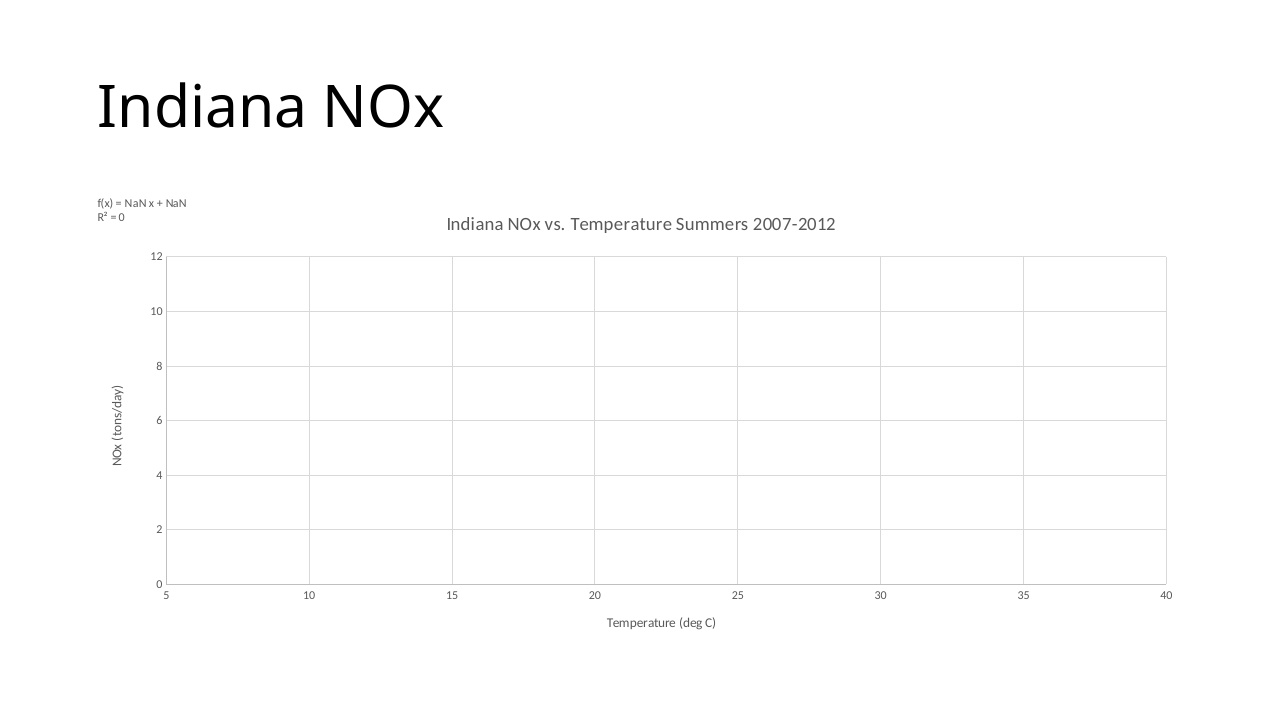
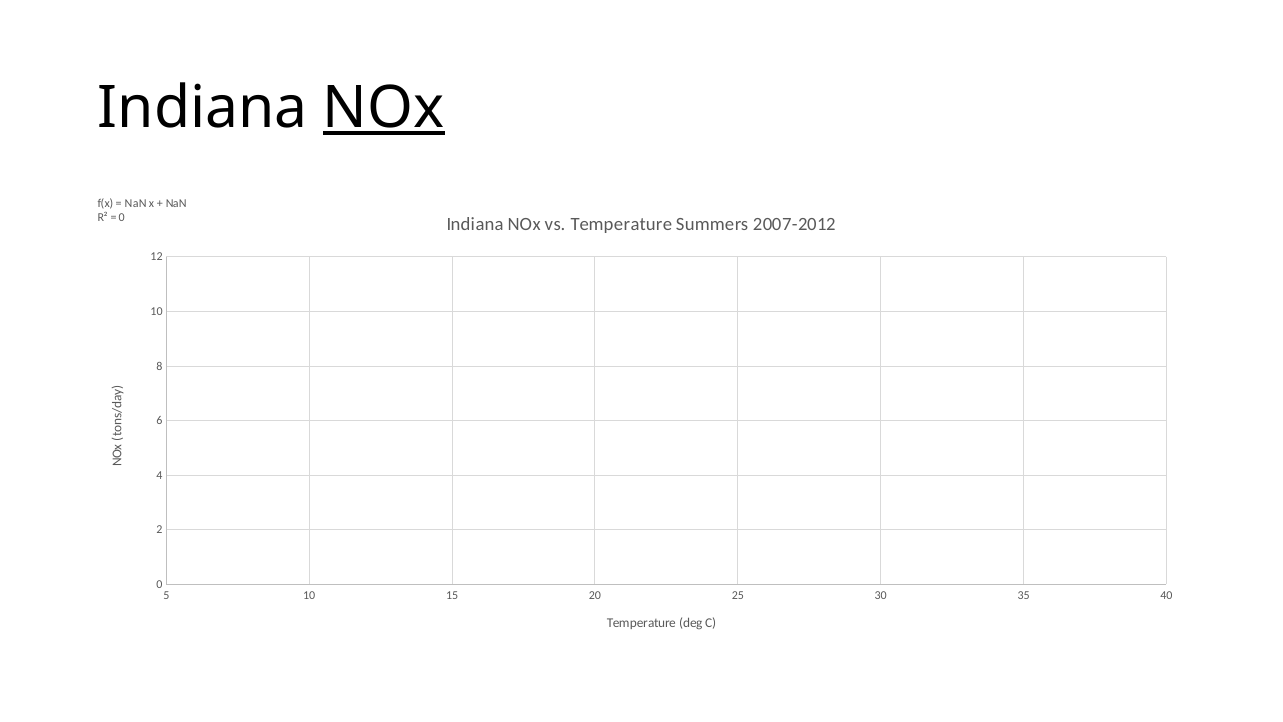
NOx underline: none -> present (384, 108)
